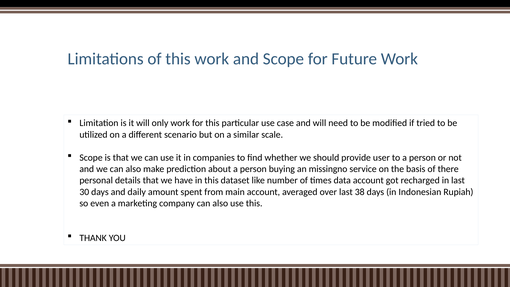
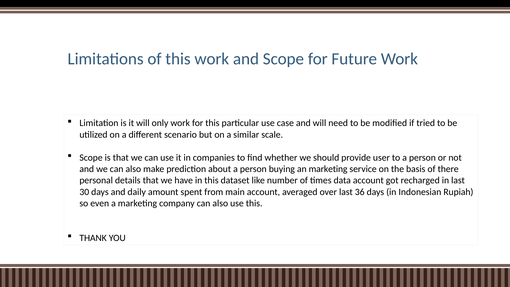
an missingno: missingno -> marketing (328, 169)
38: 38 -> 36 (360, 192)
